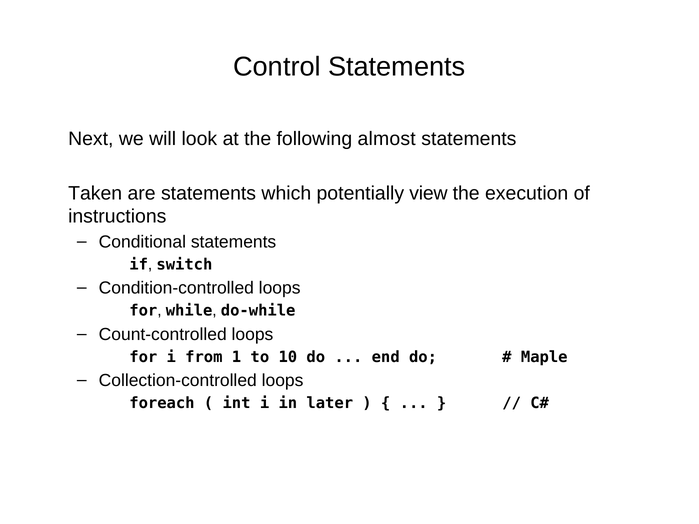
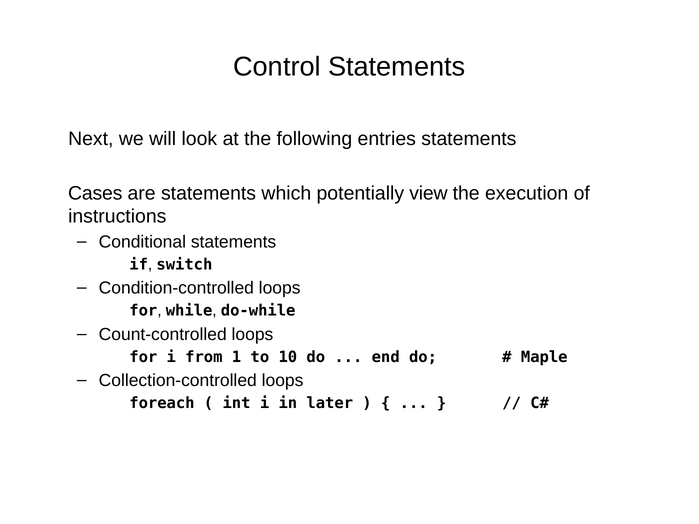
almost: almost -> entries (387, 139)
Taken: Taken -> Cases (95, 193)
